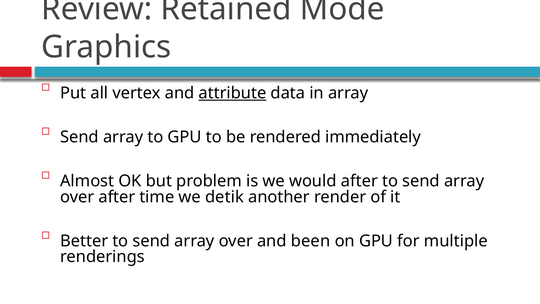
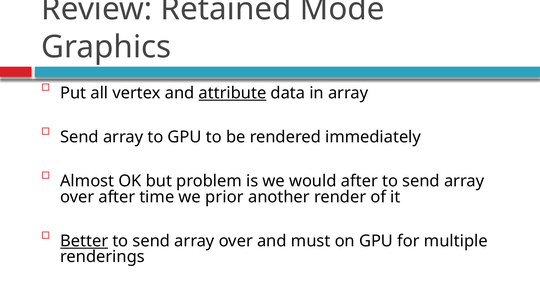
detik: detik -> prior (224, 197)
Better underline: none -> present (84, 241)
been: been -> must (311, 241)
